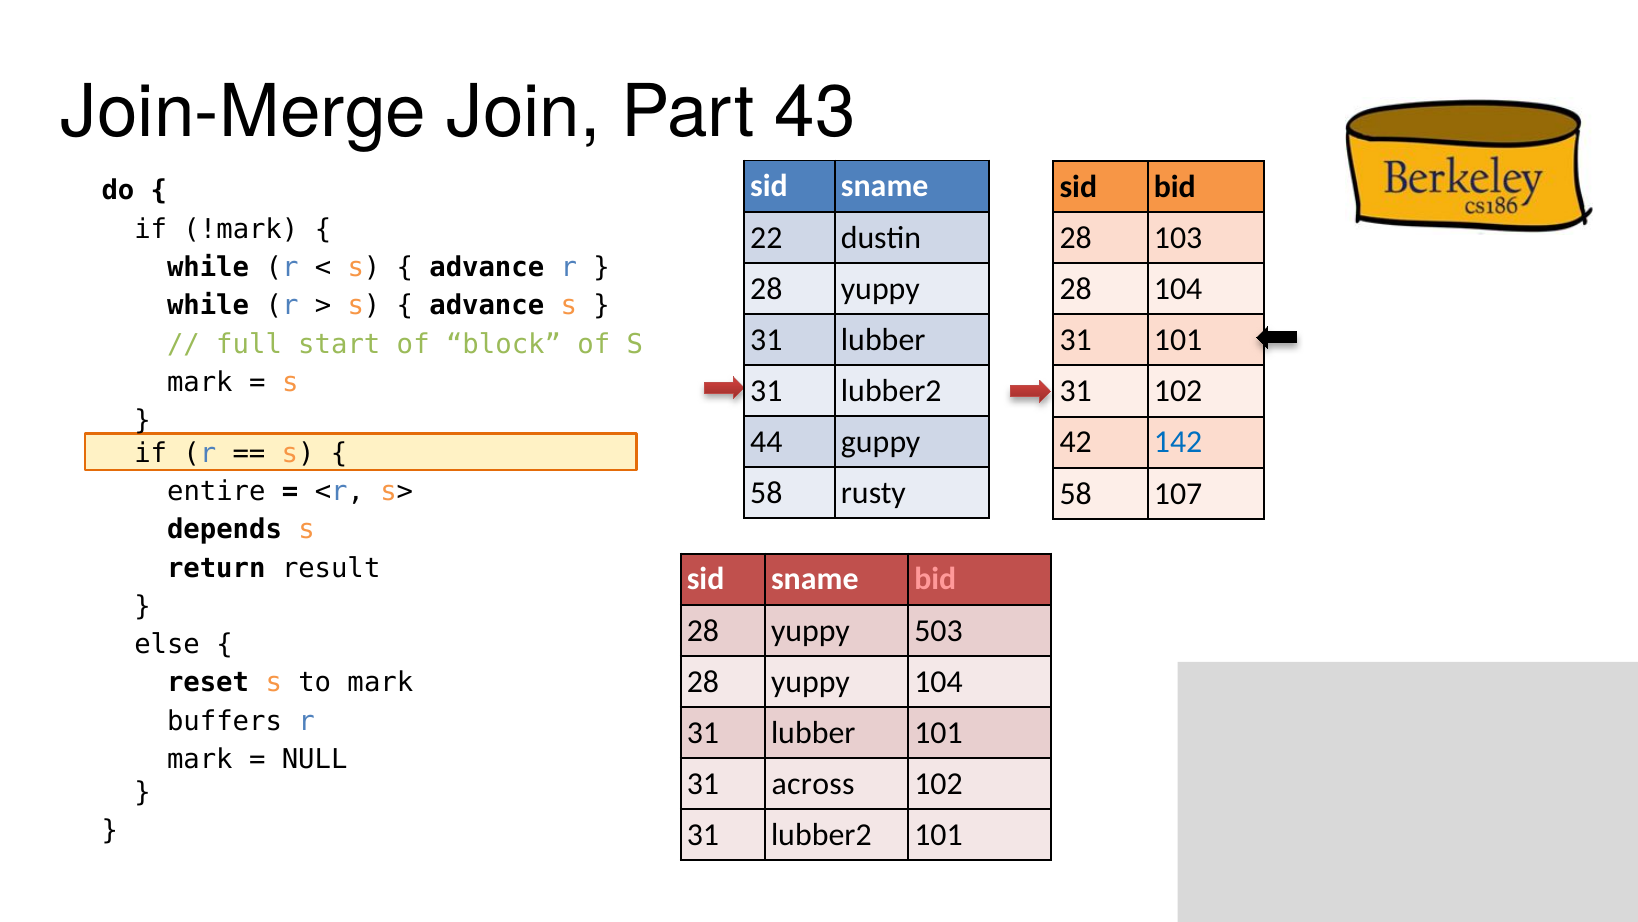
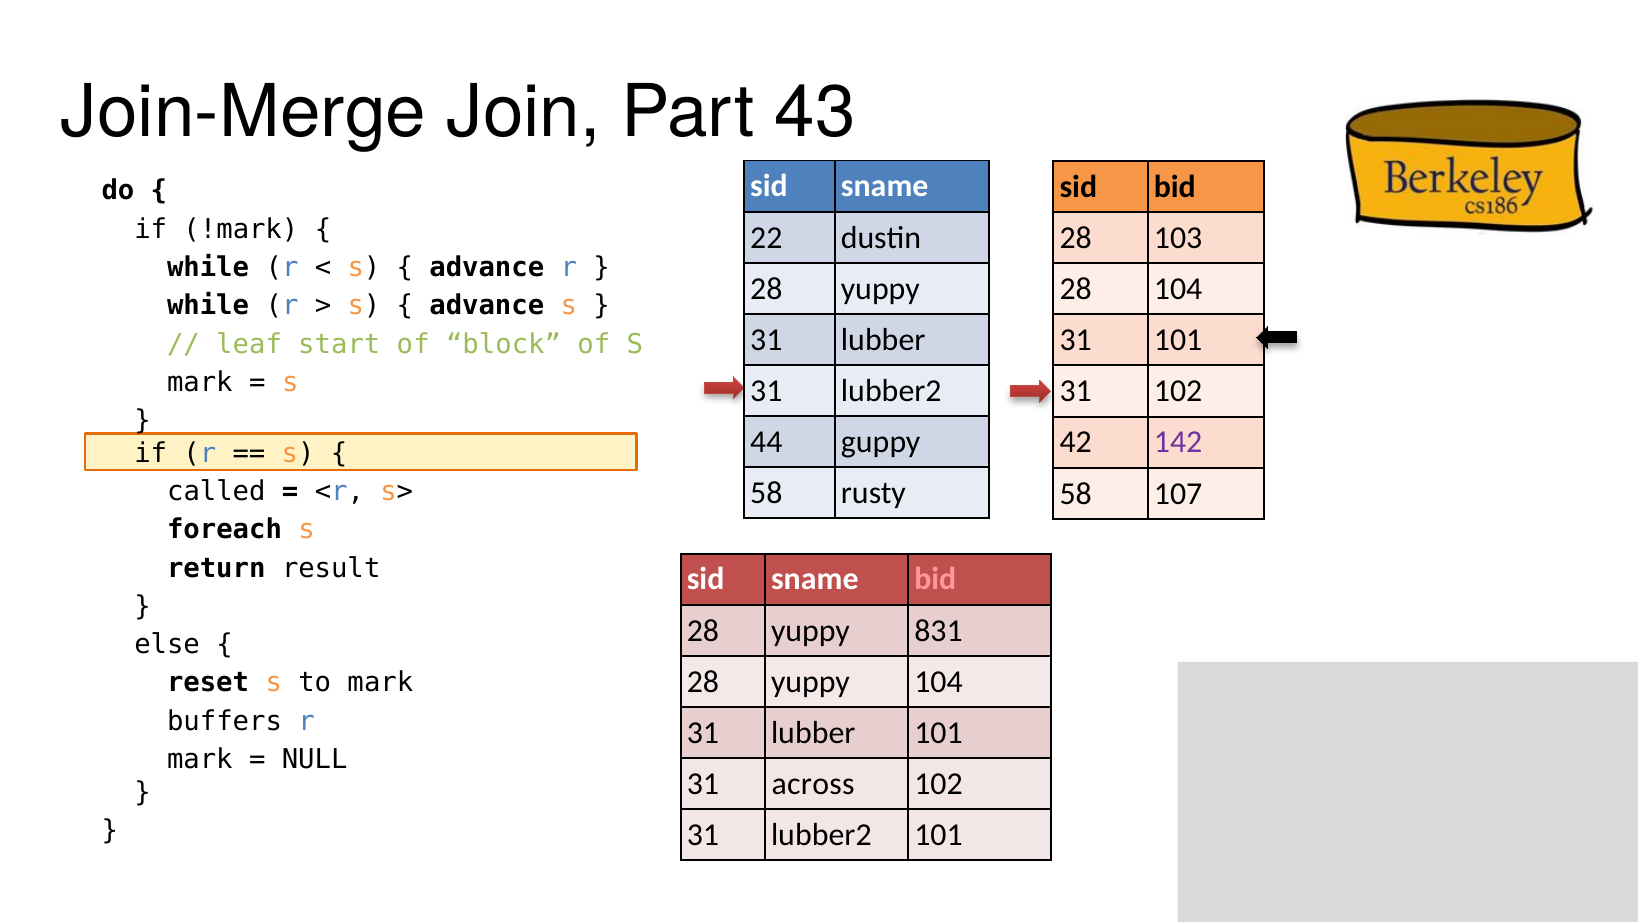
full: full -> leaf (249, 344)
142 colour: blue -> purple (1178, 442)
entire: entire -> called (216, 491)
depends: depends -> foreach (225, 530)
503: 503 -> 831 (938, 630)
